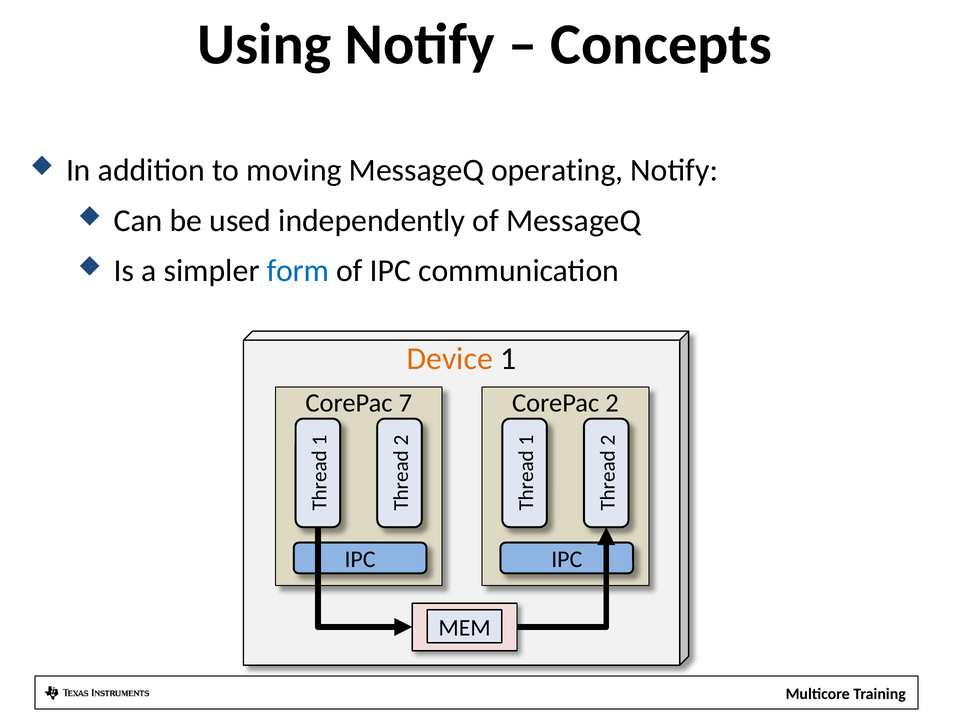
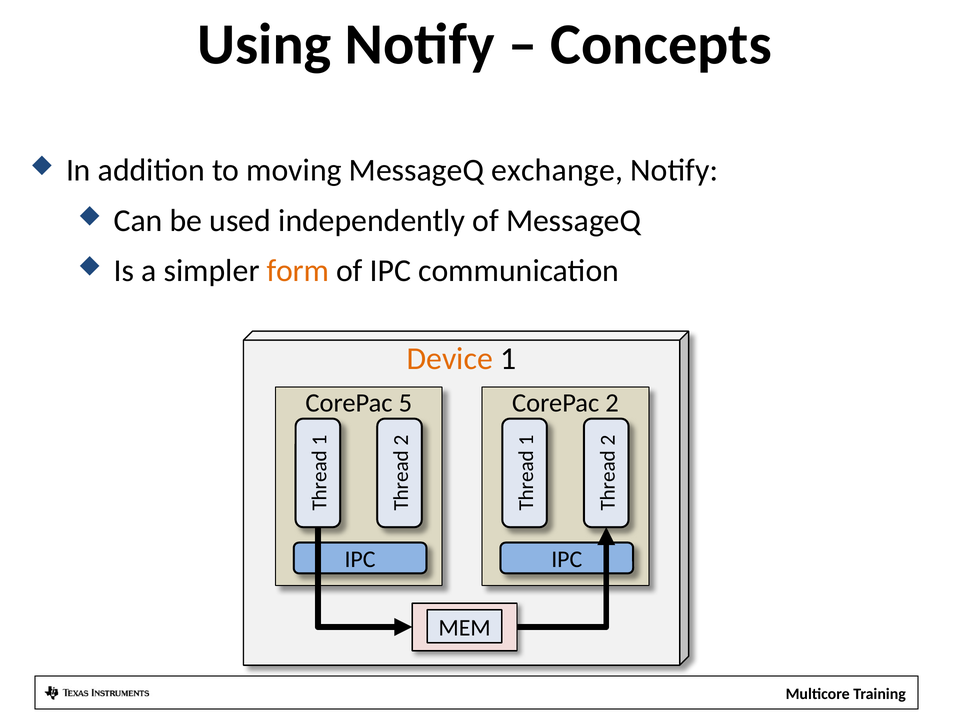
operating: operating -> exchange (557, 170)
form colour: blue -> orange (298, 271)
7: 7 -> 5 (405, 403)
